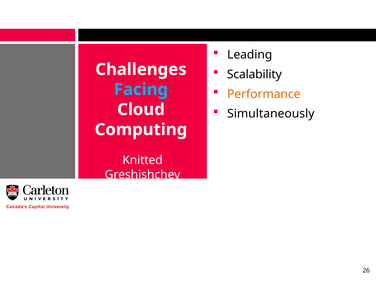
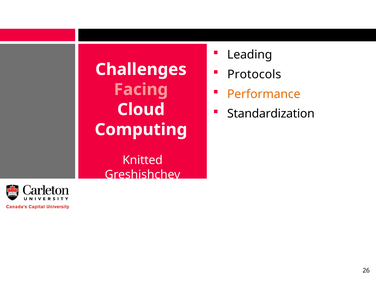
Scalability: Scalability -> Protocols (254, 74)
Facing colour: light blue -> pink (141, 89)
Simultaneously: Simultaneously -> Standardization (271, 114)
